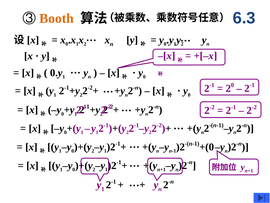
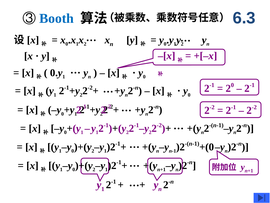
Booth colour: orange -> blue (57, 18)
